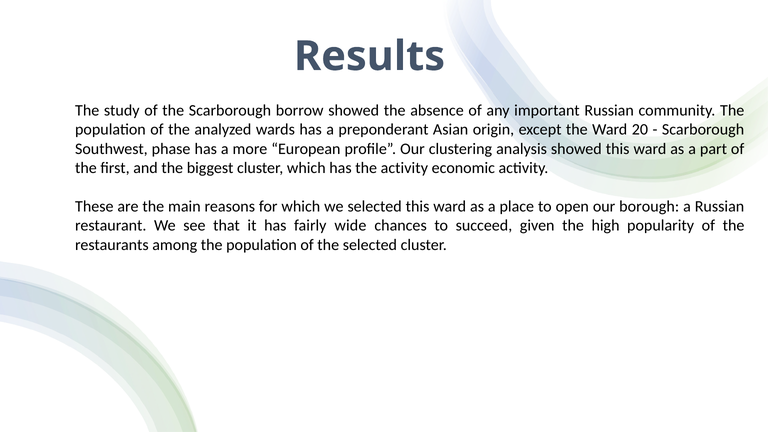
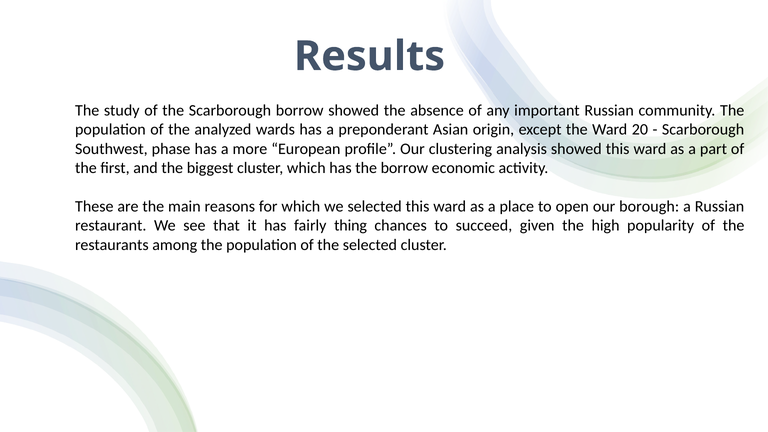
the activity: activity -> borrow (404, 168)
wide: wide -> thing (351, 226)
